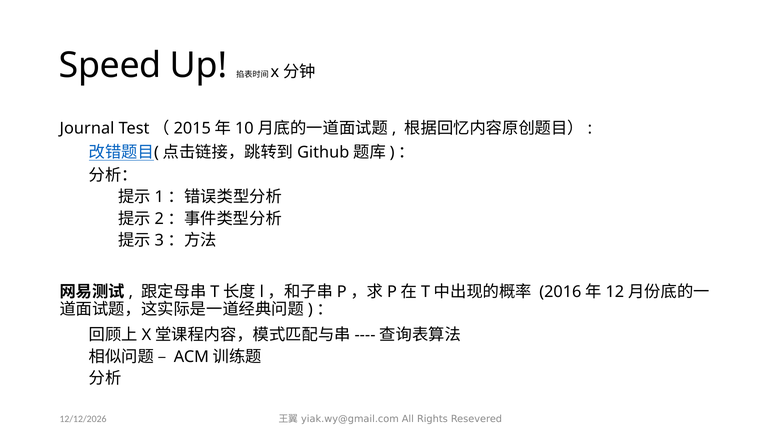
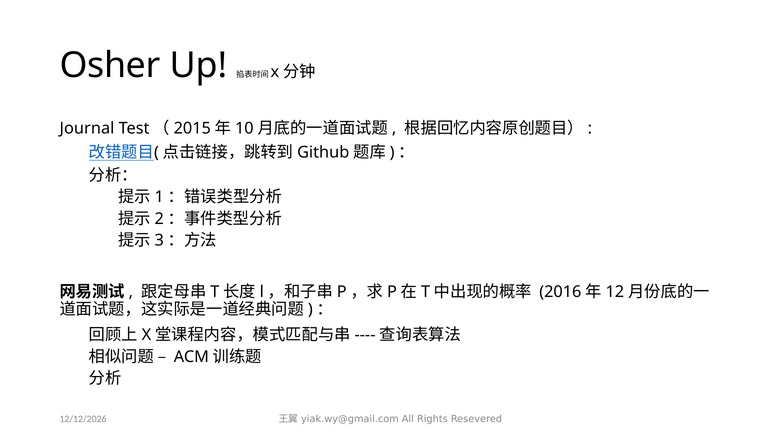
Speed: Speed -> Osher (110, 66)
